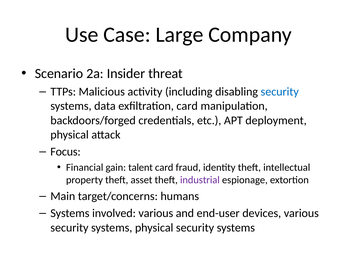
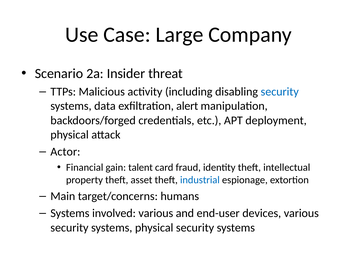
exfiltration card: card -> alert (187, 106)
Focus: Focus -> Actor (65, 152)
industrial colour: purple -> blue (200, 180)
